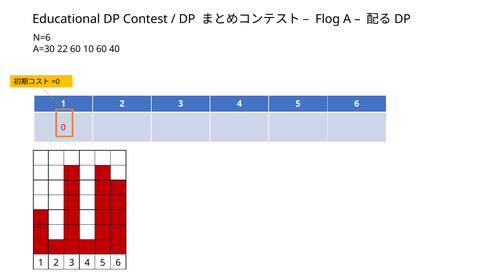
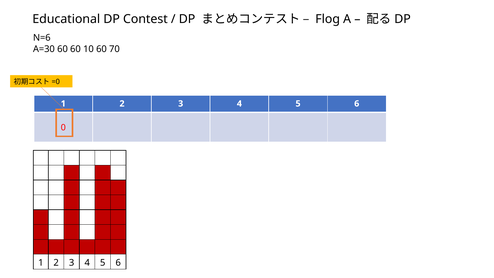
A=30 22: 22 -> 60 (63, 49)
40: 40 -> 70 (114, 49)
